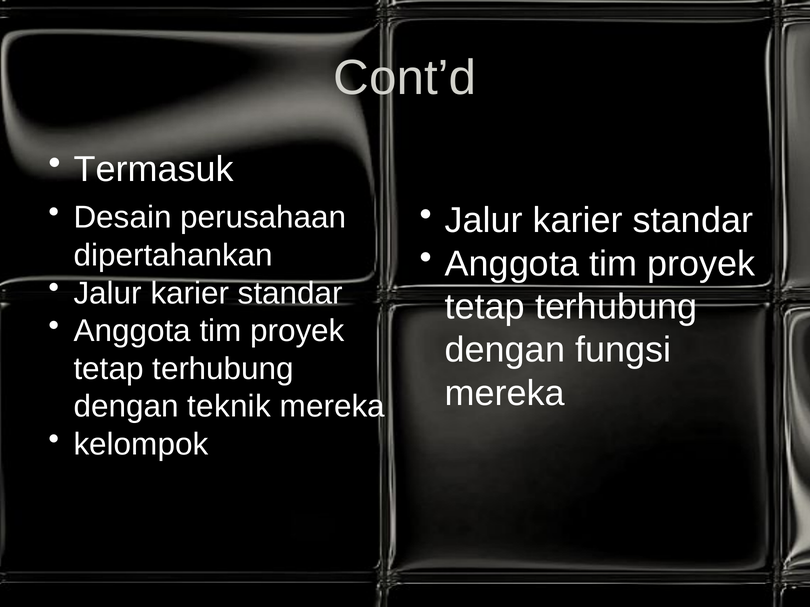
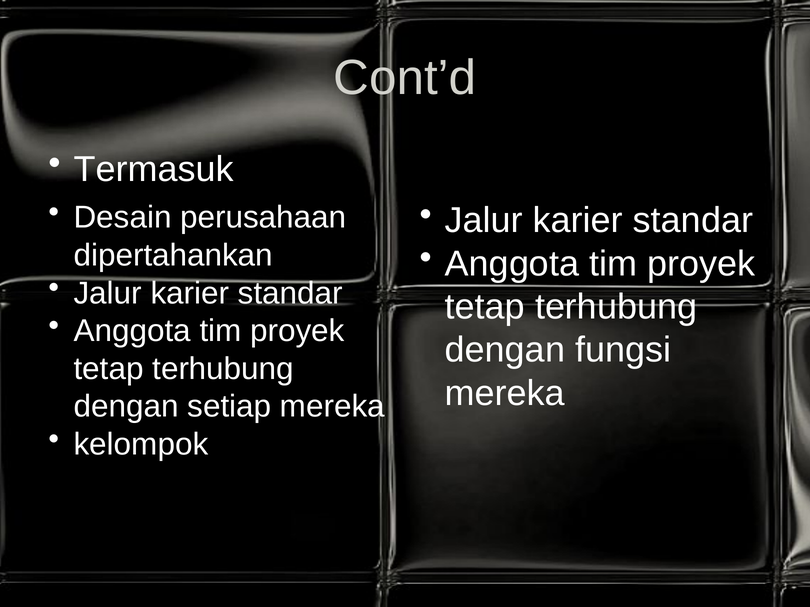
teknik: teknik -> setiap (229, 407)
